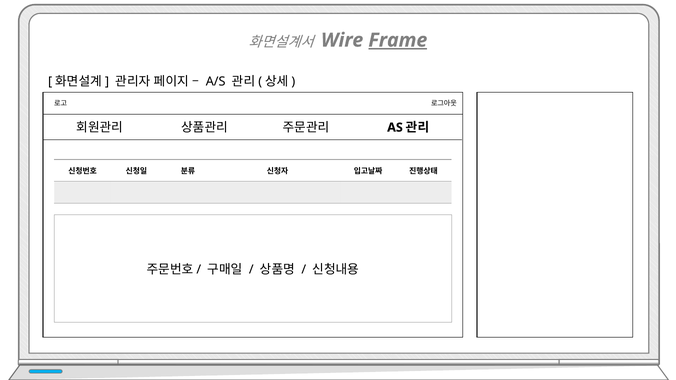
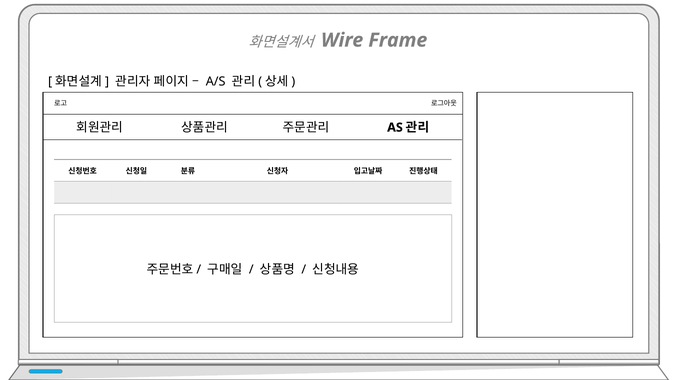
Frame underline: present -> none (398, 40)
